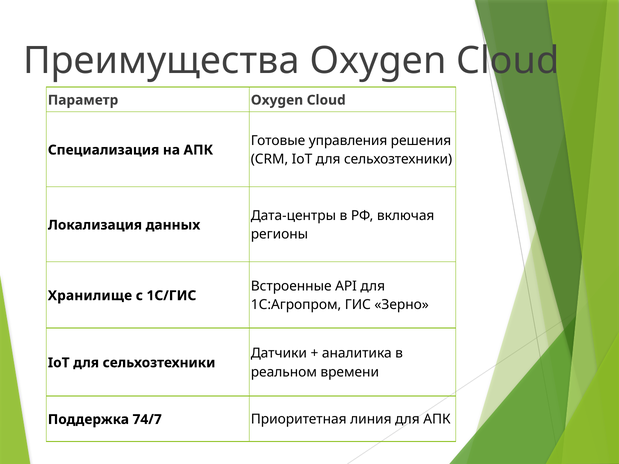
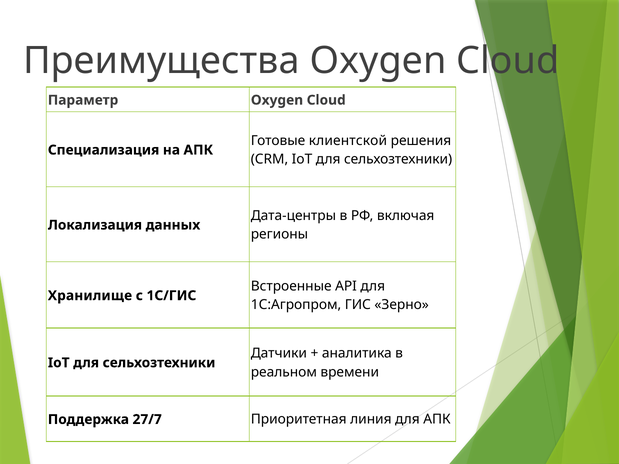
управления: управления -> клиентской (348, 141)
74/7: 74/7 -> 27/7 (147, 420)
